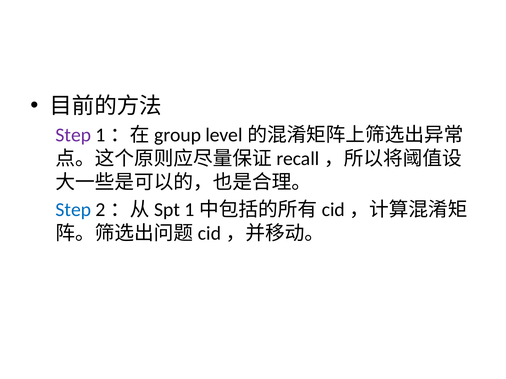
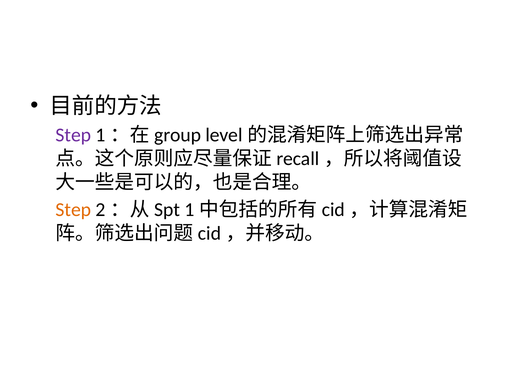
Step colour: blue -> orange (73, 210)
